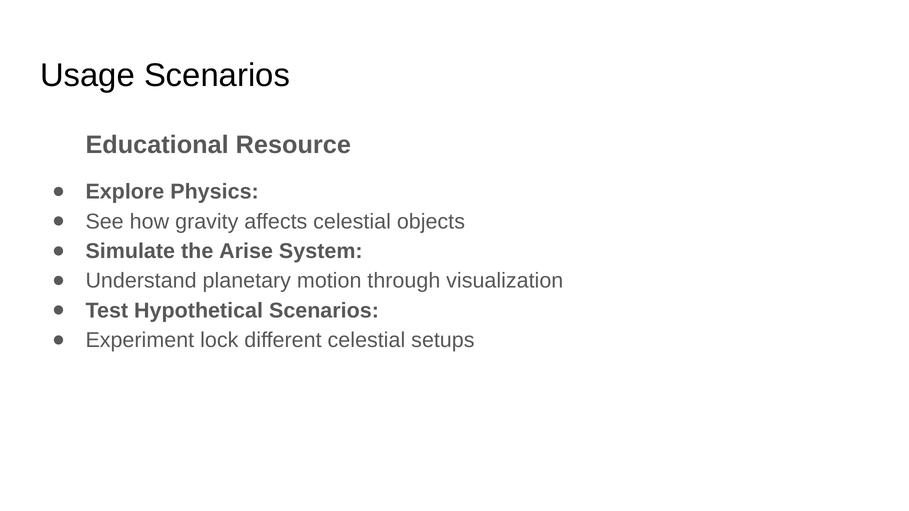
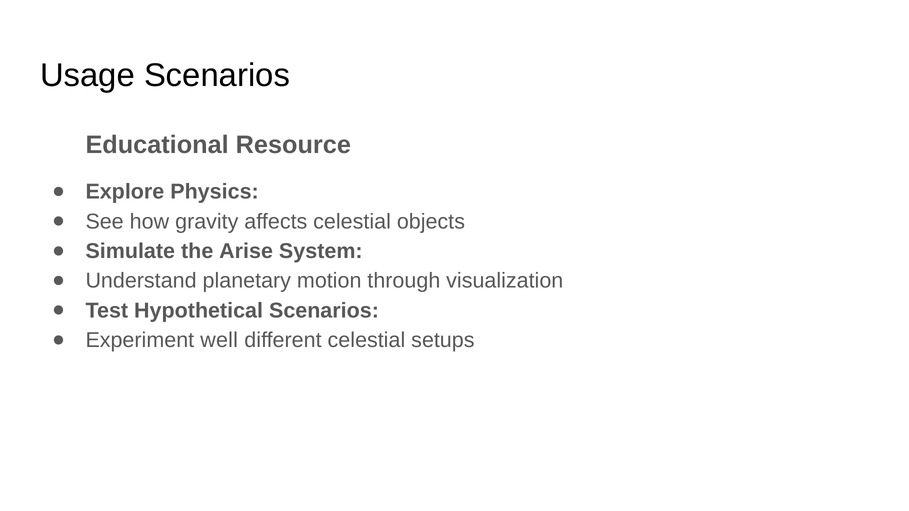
lock: lock -> well (219, 340)
